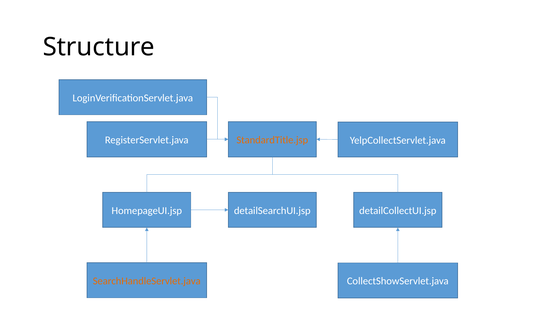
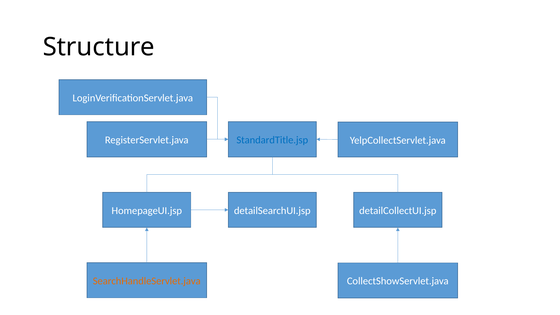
StandardTitle.jsp colour: orange -> blue (272, 140)
